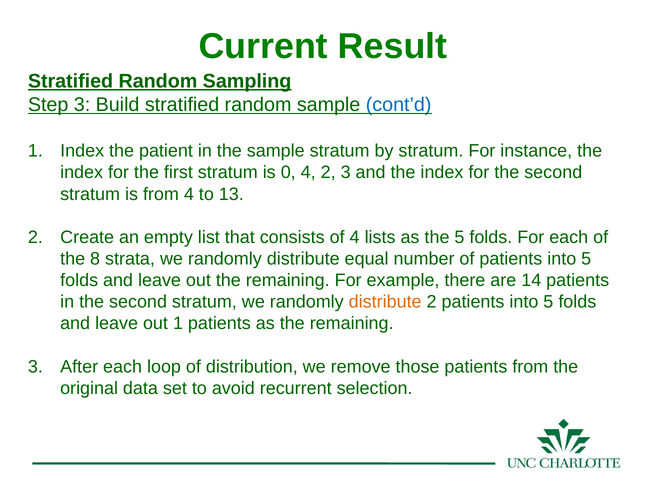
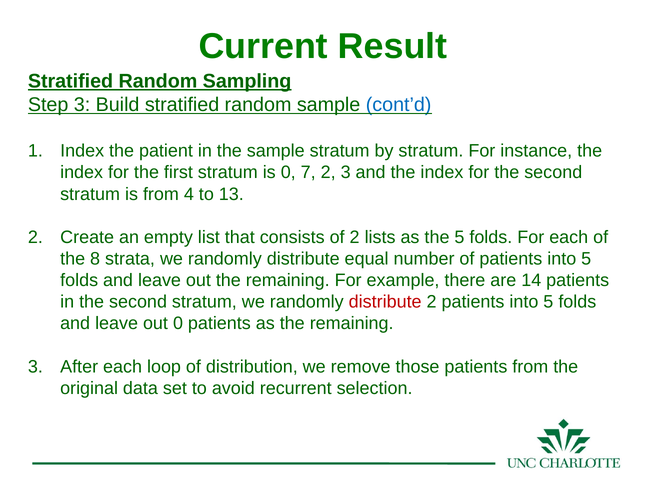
0 4: 4 -> 7 (308, 172)
of 4: 4 -> 2 (355, 237)
distribute colour: orange -> red (385, 302)
out 1: 1 -> 0 (178, 323)
